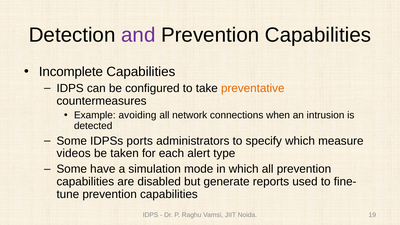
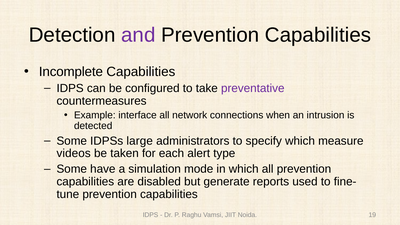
preventative colour: orange -> purple (253, 88)
avoiding: avoiding -> interface (138, 115)
ports: ports -> large (140, 141)
